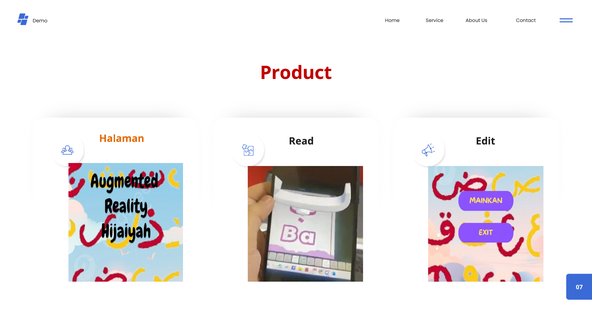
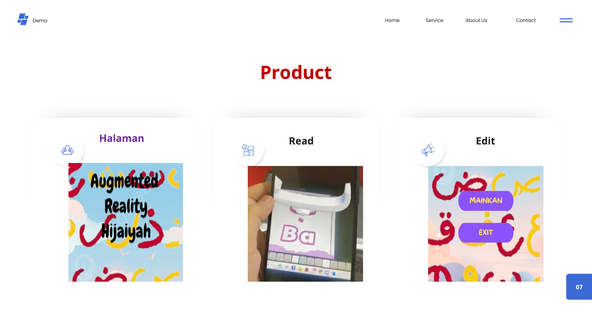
Halaman colour: orange -> purple (122, 139)
